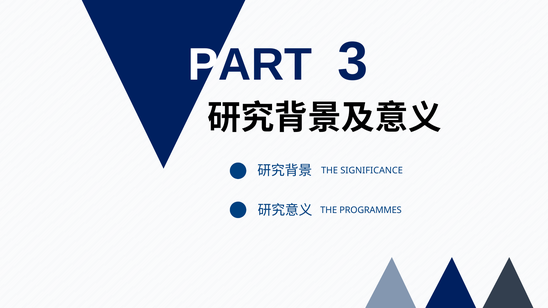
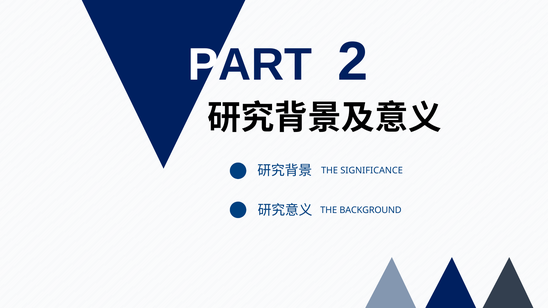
3: 3 -> 2 (353, 62)
PROGRAMMES: PROGRAMMES -> BACKGROUND (371, 210)
